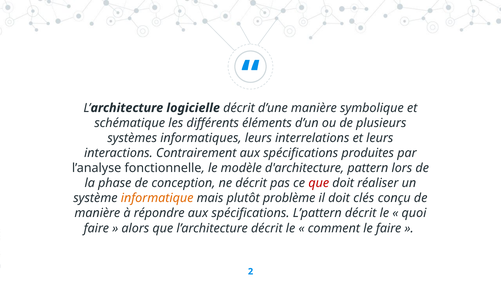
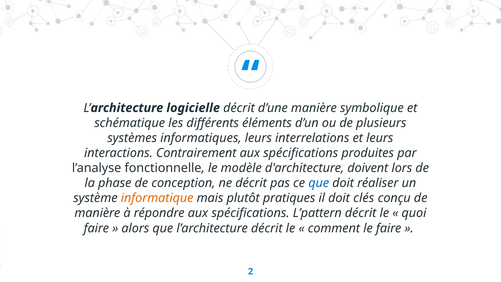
pattern: pattern -> doivent (368, 168)
que colour: red -> blue (319, 183)
problème: problème -> pratiques (289, 198)
